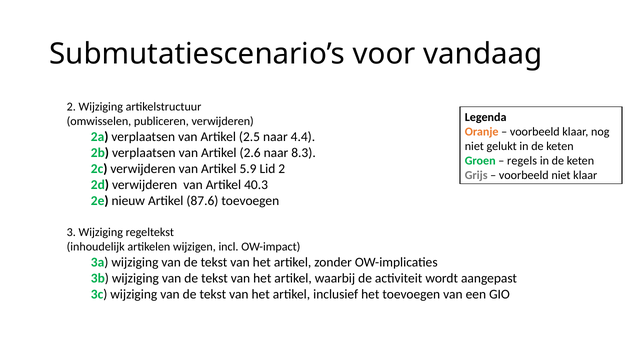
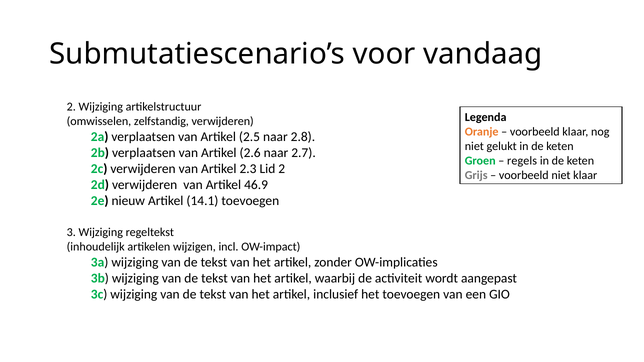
publiceren: publiceren -> zelfstandig (161, 121)
4.4: 4.4 -> 2.8 (303, 137)
8.3: 8.3 -> 2.7 (304, 153)
5.9: 5.9 -> 2.3 (248, 169)
40.3: 40.3 -> 46.9 (256, 185)
87.6: 87.6 -> 14.1 (202, 201)
